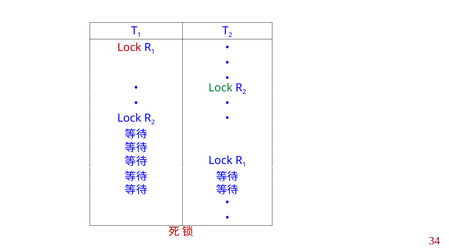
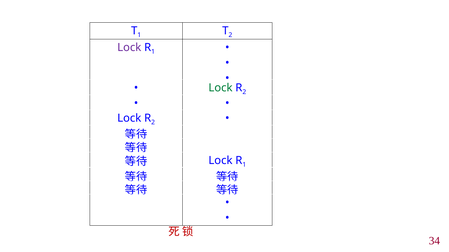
Lock colour: red -> purple (129, 48)
